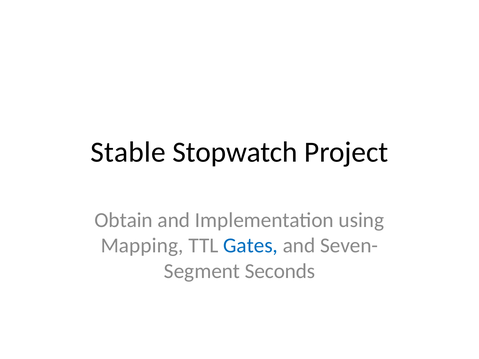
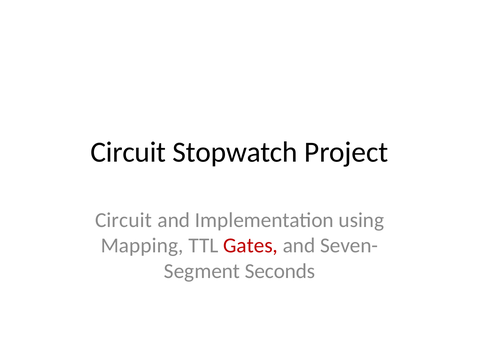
Stable: Stable -> Circuit (128, 152)
Obtain: Obtain -> Circuit (124, 220)
Gates colour: blue -> red (251, 246)
